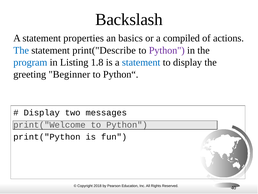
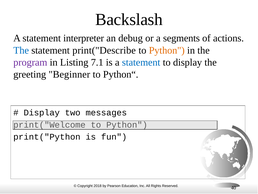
properties: properties -> interpreter (84, 38)
basics: basics -> debug (131, 38)
compiled: compiled -> segments (181, 38)
Python colour: purple -> orange (167, 50)
program colour: blue -> purple (30, 62)
1.8: 1.8 -> 7.1 (97, 62)
